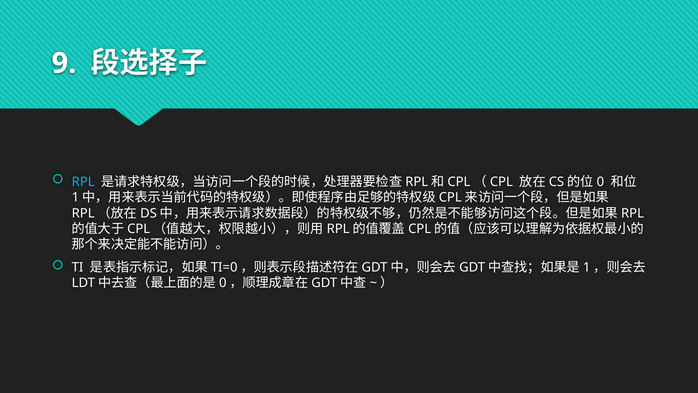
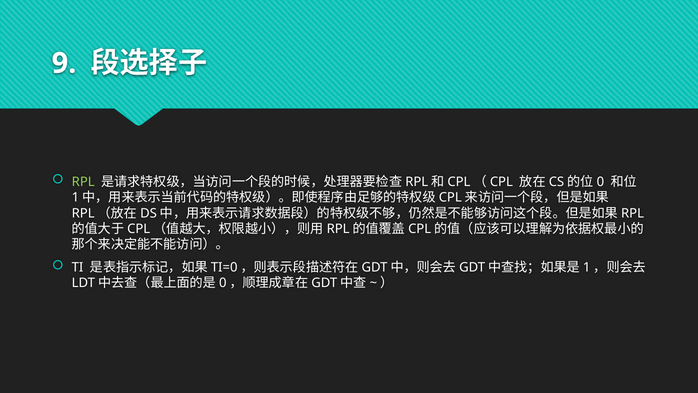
RPL colour: light blue -> light green (83, 182)
